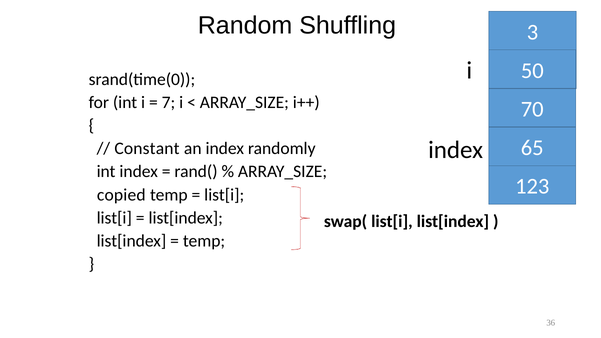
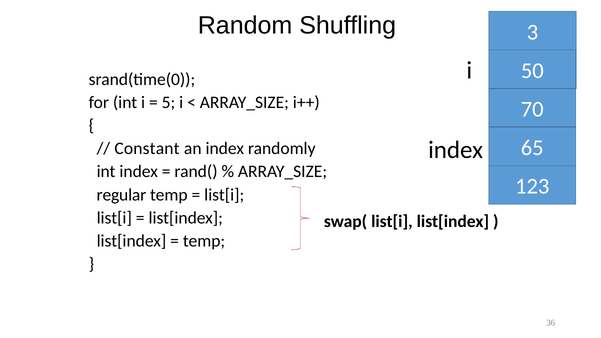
7: 7 -> 5 (168, 102)
copied: copied -> regular (121, 195)
